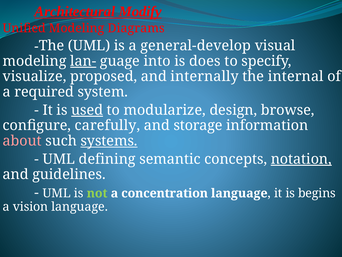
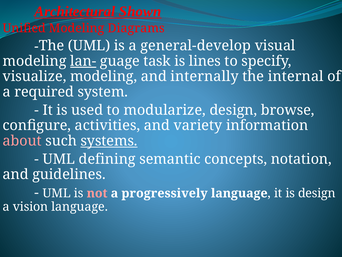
Modify: Modify -> Shown (140, 12)
into: into -> task (157, 61)
does: does -> lines (205, 61)
visualize proposed: proposed -> modeling (104, 76)
used underline: present -> none (87, 110)
carefully: carefully -> activities (107, 125)
storage: storage -> variety (198, 125)
notation underline: present -> none (301, 159)
not colour: light green -> pink (97, 193)
concentration: concentration -> progressively (165, 193)
is begins: begins -> design (317, 193)
